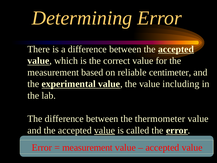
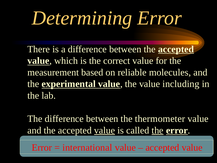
centimeter: centimeter -> molecules (170, 72)
the underline: none -> present (158, 130)
measurement: measurement -> international (87, 147)
